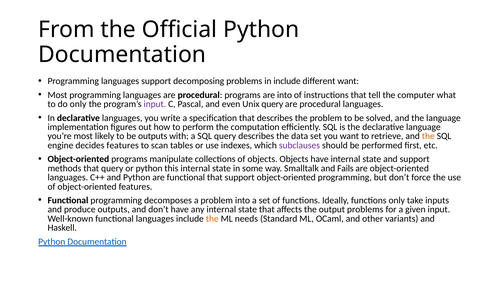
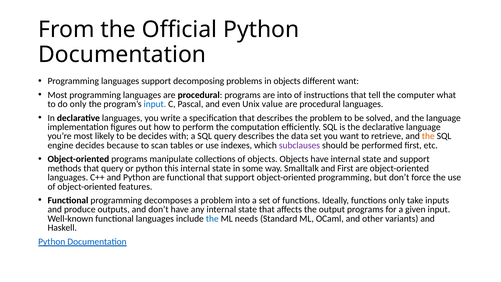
in include: include -> objects (287, 81)
input colour: purple -> blue (155, 104)
Unix query: query -> value (272, 104)
be outputs: outputs -> decides (153, 136)
decides features: features -> because (123, 145)
and Fails: Fails -> First (345, 168)
output problems: problems -> programs (365, 209)
the colour: orange -> blue (212, 219)
